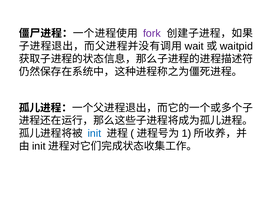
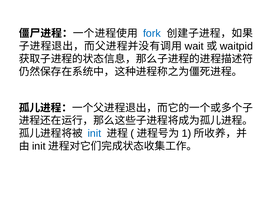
fork colour: purple -> blue (152, 34)
